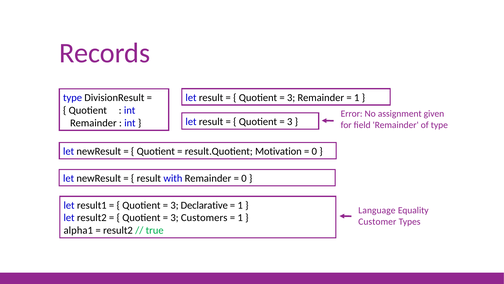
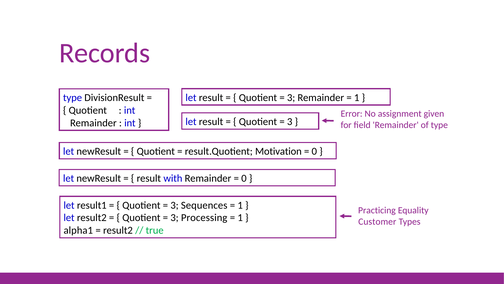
Declarative: Declarative -> Sequences (204, 205)
Language: Language -> Practicing (377, 210)
Customers: Customers -> Processing (204, 217)
